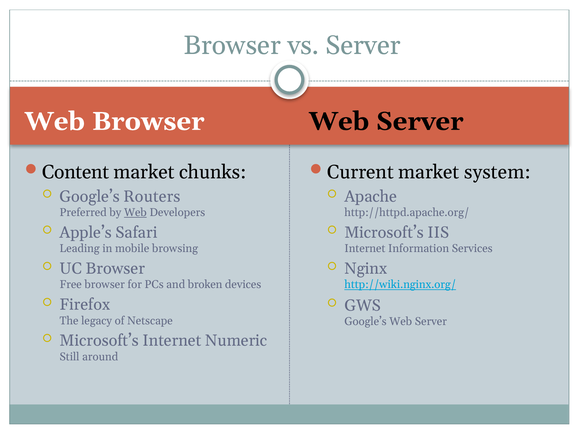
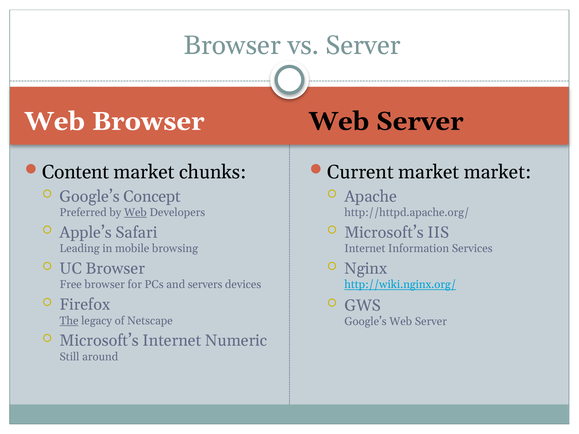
market system: system -> market (497, 172)
Routers: Routers -> Concept (152, 197)
broken: broken -> servers (205, 285)
The underline: none -> present (69, 321)
